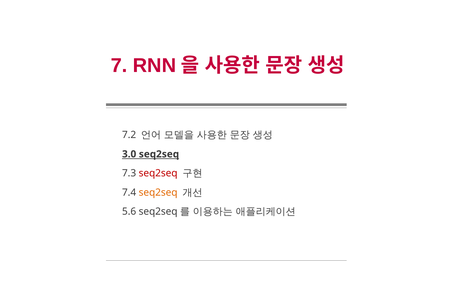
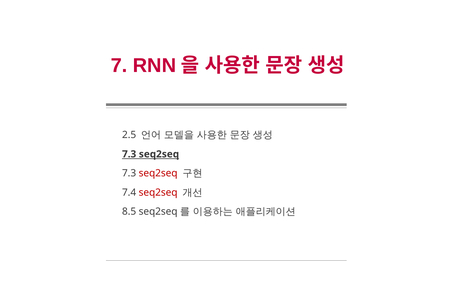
7.2: 7.2 -> 2.5 (129, 135)
3.0: 3.0 -> 7.3 (129, 154)
seq2seq colour: orange -> red (158, 192)
5.6: 5.6 -> 8.5 (129, 211)
